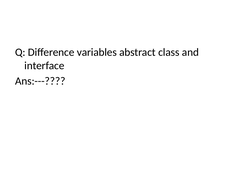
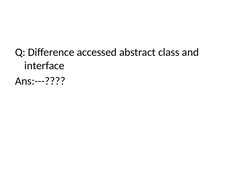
variables: variables -> accessed (97, 52)
